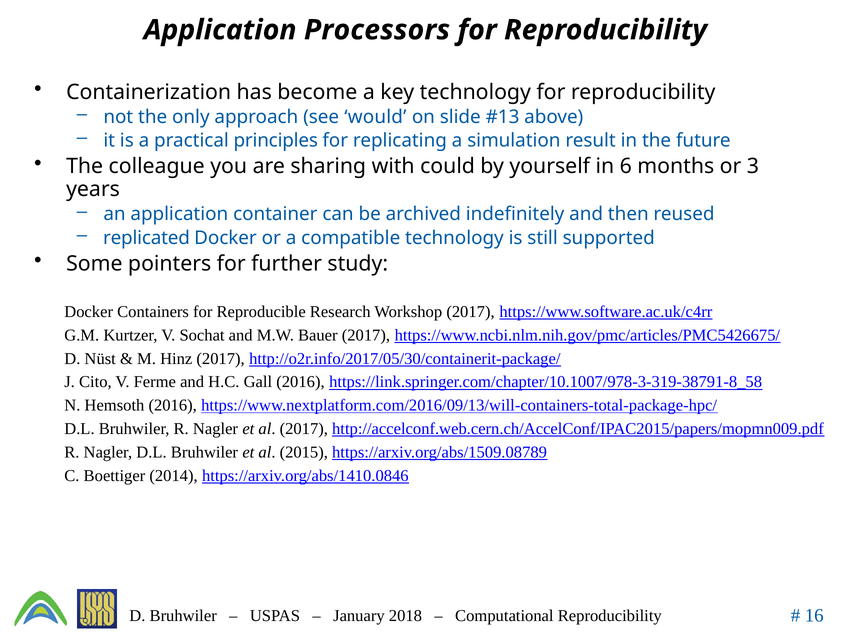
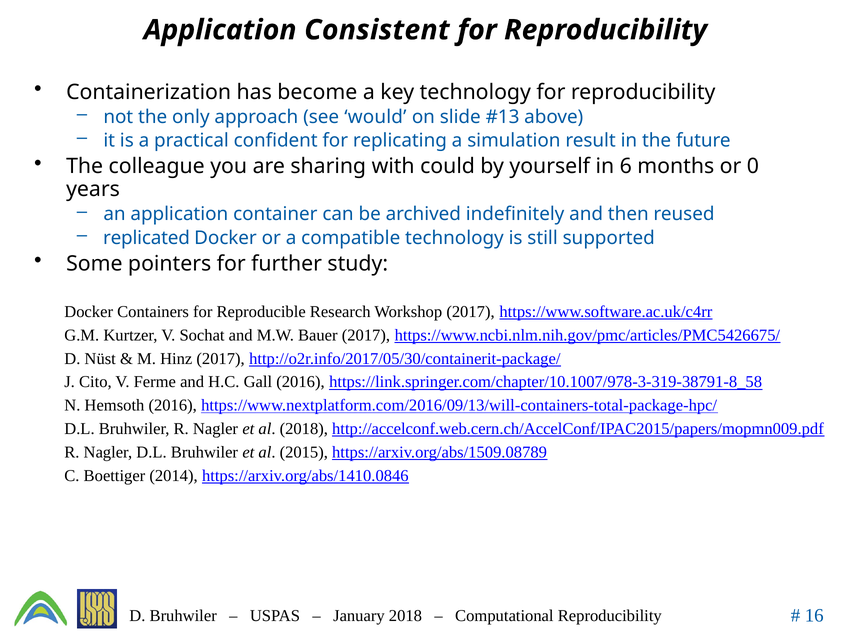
Processors: Processors -> Consistent (377, 30)
principles: principles -> confident (276, 141)
3: 3 -> 0 (753, 167)
al 2017: 2017 -> 2018 (304, 429)
